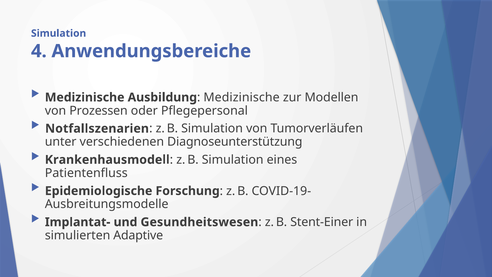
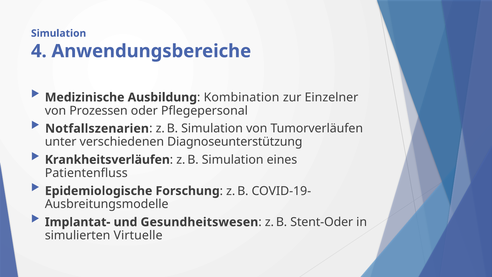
Medizinische: Medizinische -> Kombination (242, 97)
Modellen: Modellen -> Einzelner (331, 97)
Krankenhausmodell: Krankenhausmodell -> Krankheitsverläufen (107, 160)
Stent-Einer: Stent-Einer -> Stent-Oder (322, 222)
Adaptive: Adaptive -> Virtuelle (138, 235)
